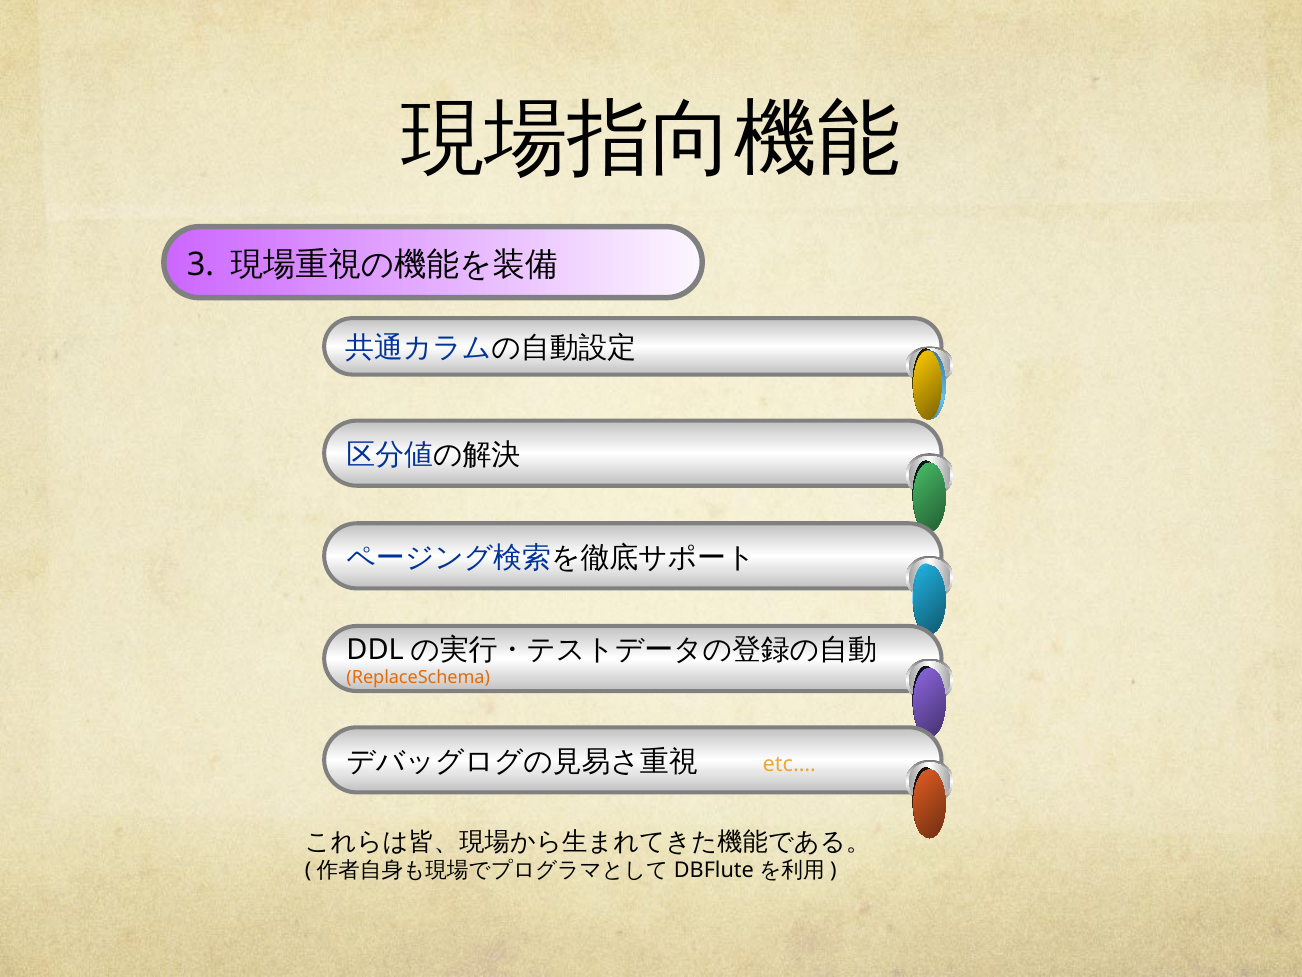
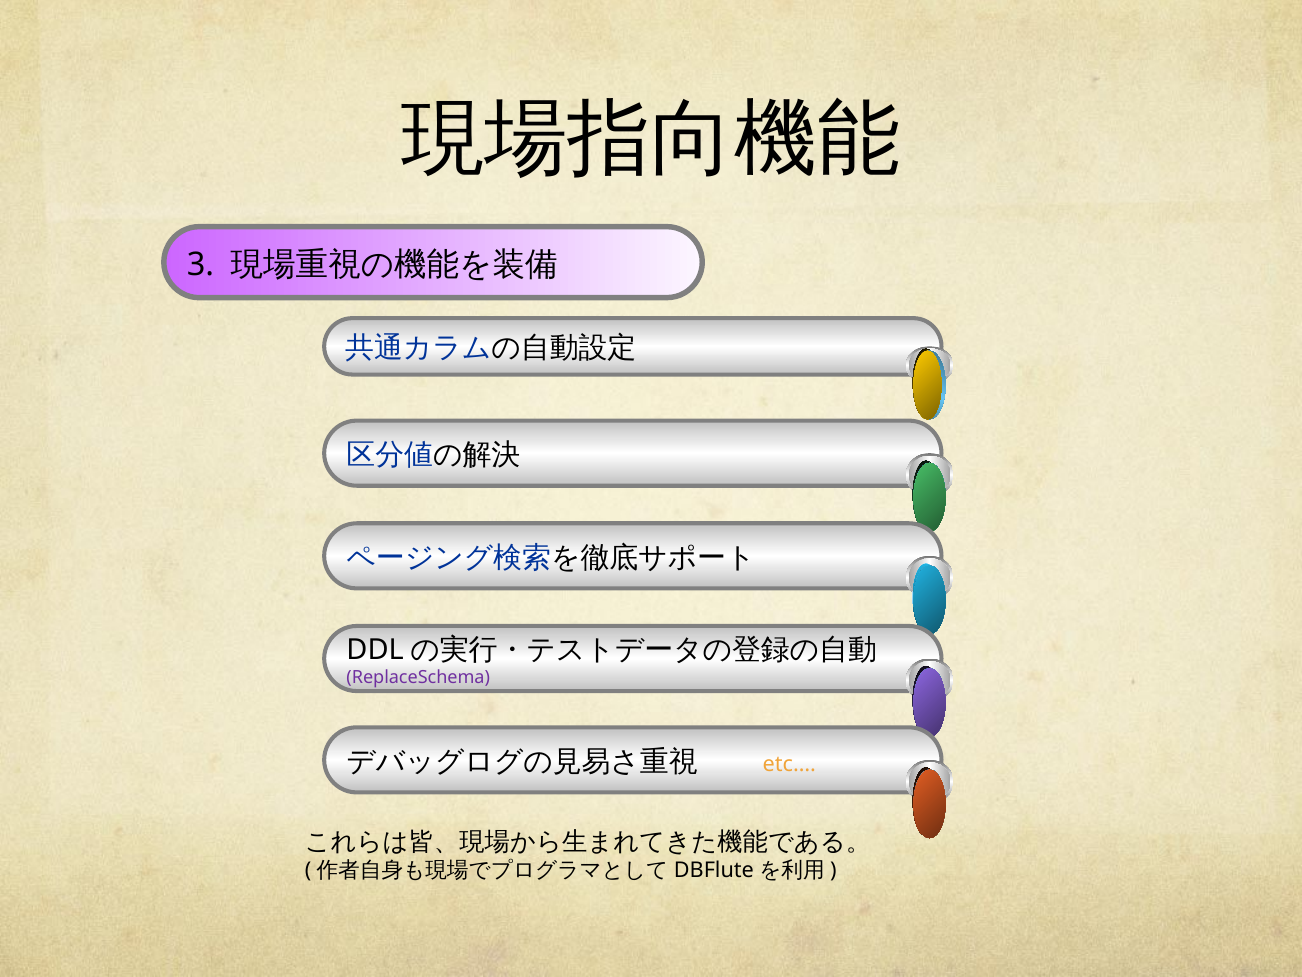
ReplaceSchema colour: orange -> purple (418, 677)
